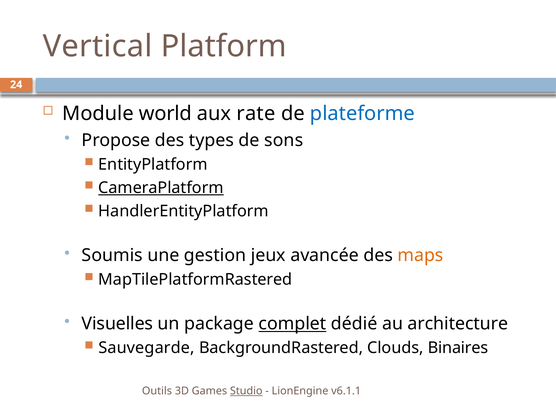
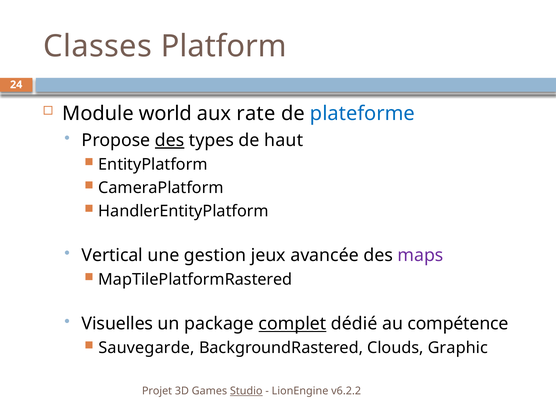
Vertical: Vertical -> Classes (98, 46)
des underline: none -> present (170, 140)
sons: sons -> haut (284, 140)
CameraPlatform underline: present -> none (161, 188)
Soumis: Soumis -> Vertical (112, 255)
maps colour: orange -> purple (420, 255)
architecture: architecture -> compétence (458, 324)
Binaires: Binaires -> Graphic (458, 348)
Outils: Outils -> Projet (157, 391)
v6.1.1: v6.1.1 -> v6.2.2 (346, 391)
